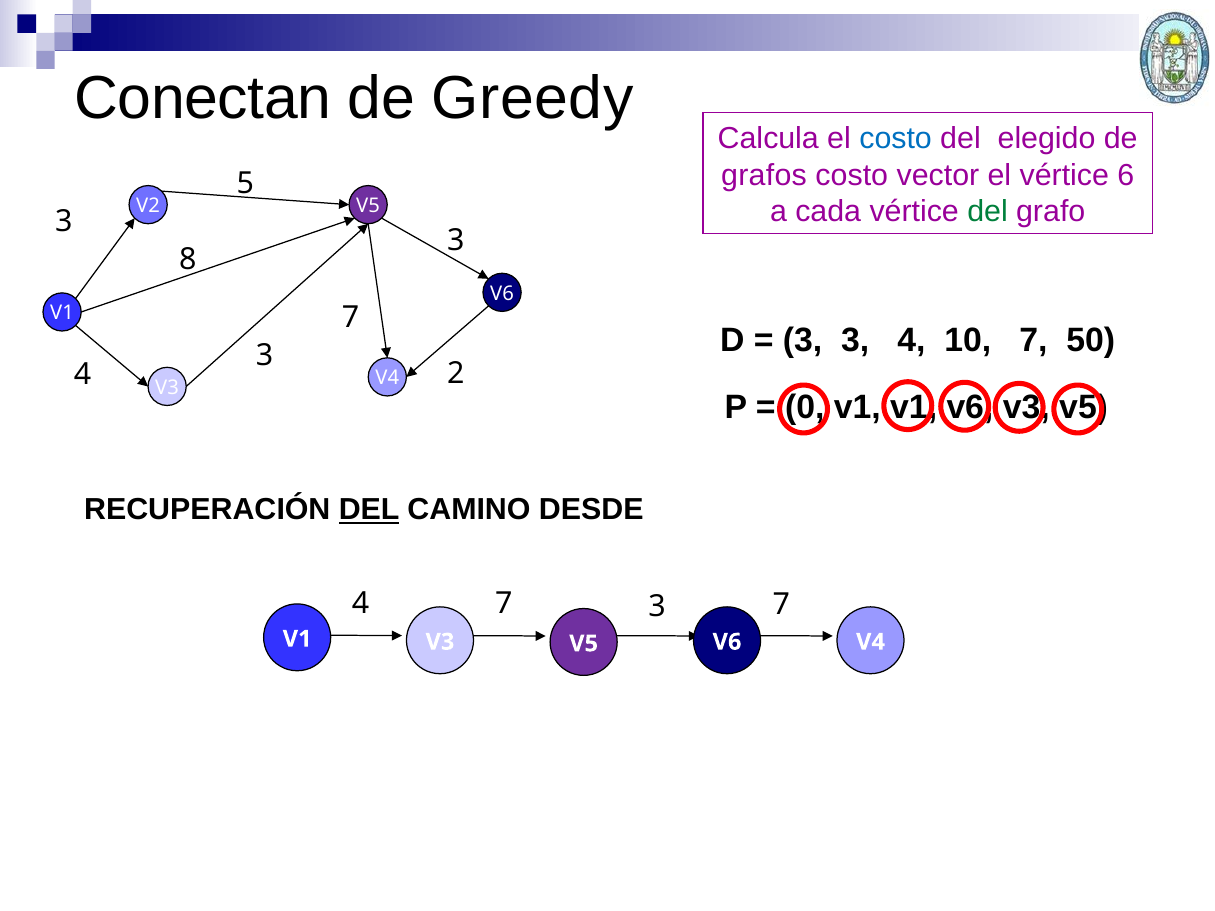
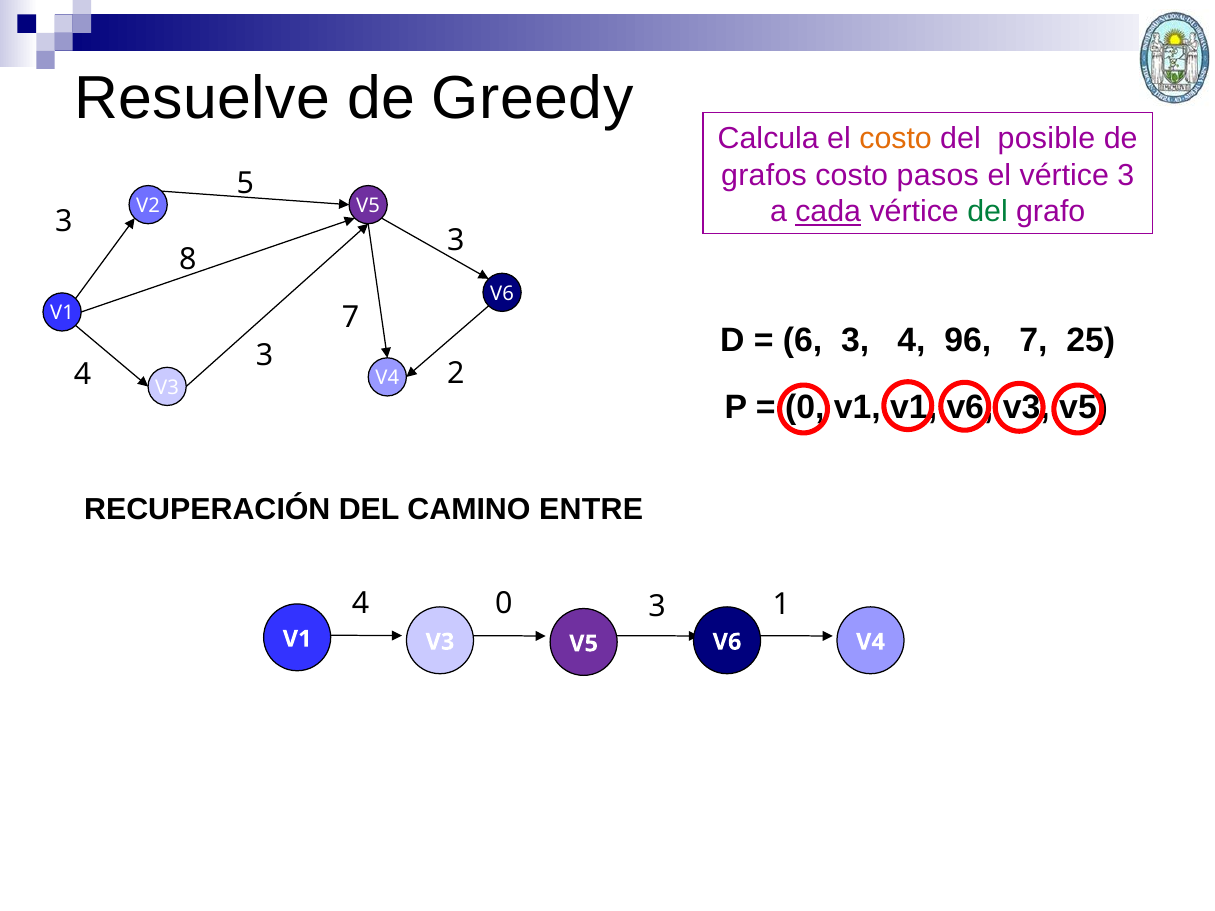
Conectan: Conectan -> Resuelve (202, 99)
costo colour: blue -> orange (896, 139)
elegido: elegido -> posible (1046, 139)
vector: vector -> pasos (938, 175)
vértice 6: 6 -> 3 (1126, 175)
cada underline: none -> present (828, 212)
3: 3 -> 6 (803, 341)
10: 10 -> 96 (968, 341)
50: 50 -> 25 (1091, 341)
DEL underline: present -> none (369, 510)
DESDE: DESDE -> ENTRE (591, 510)
7: 7 -> 0 (504, 604)
3 7: 7 -> 1 (781, 605)
